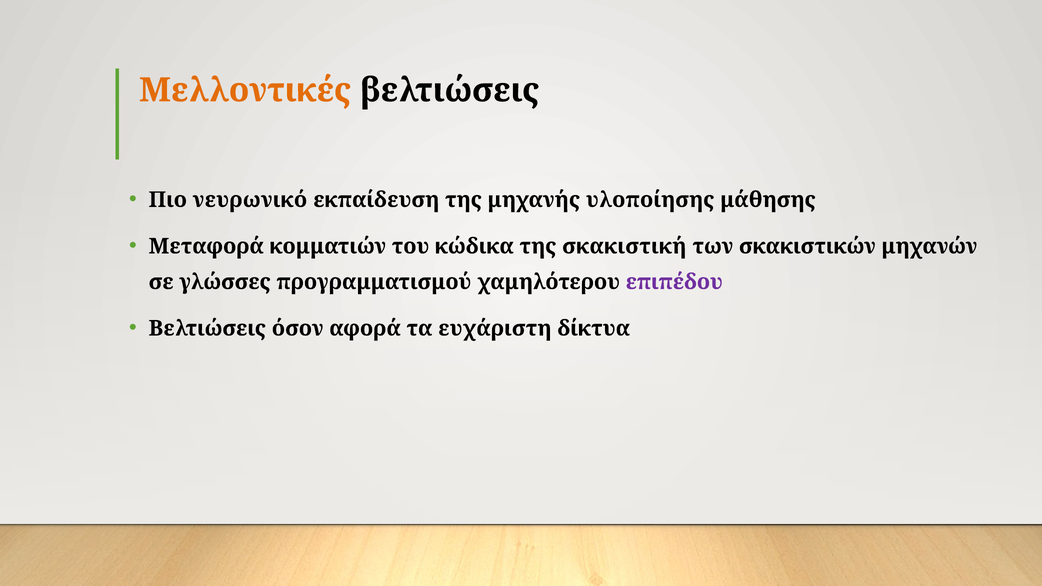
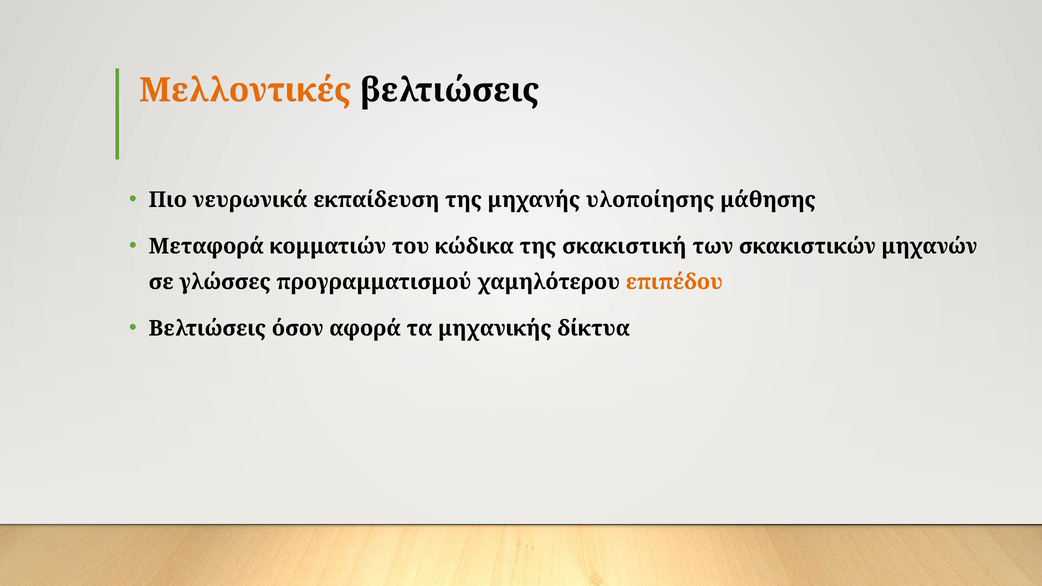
νευρωνικό: νευρωνικό -> νευρωνικά (250, 200)
επιπέδου colour: purple -> orange (674, 282)
ευχάριστη: ευχάριστη -> μηχανικής (495, 328)
